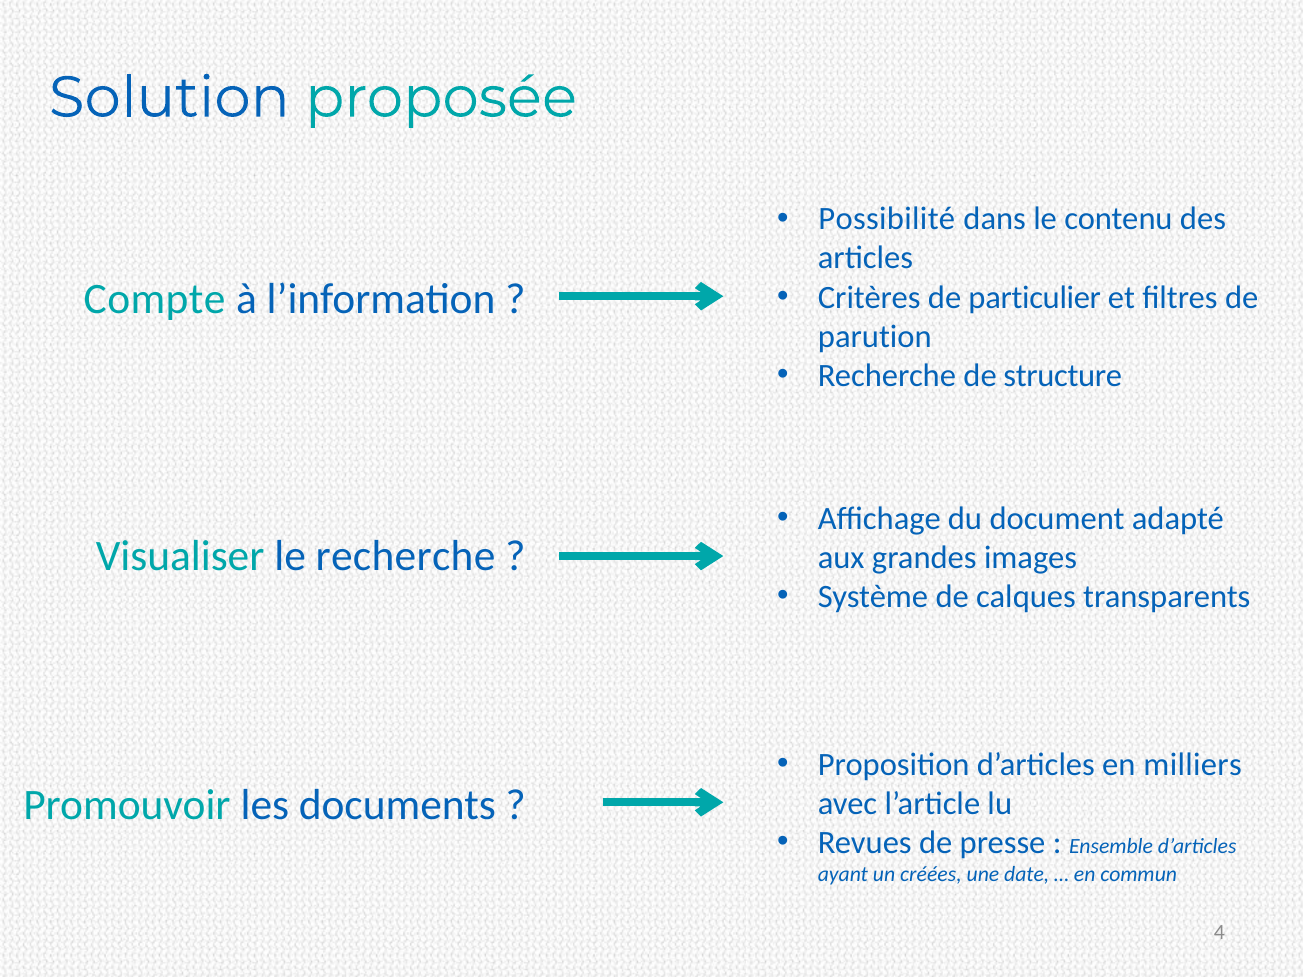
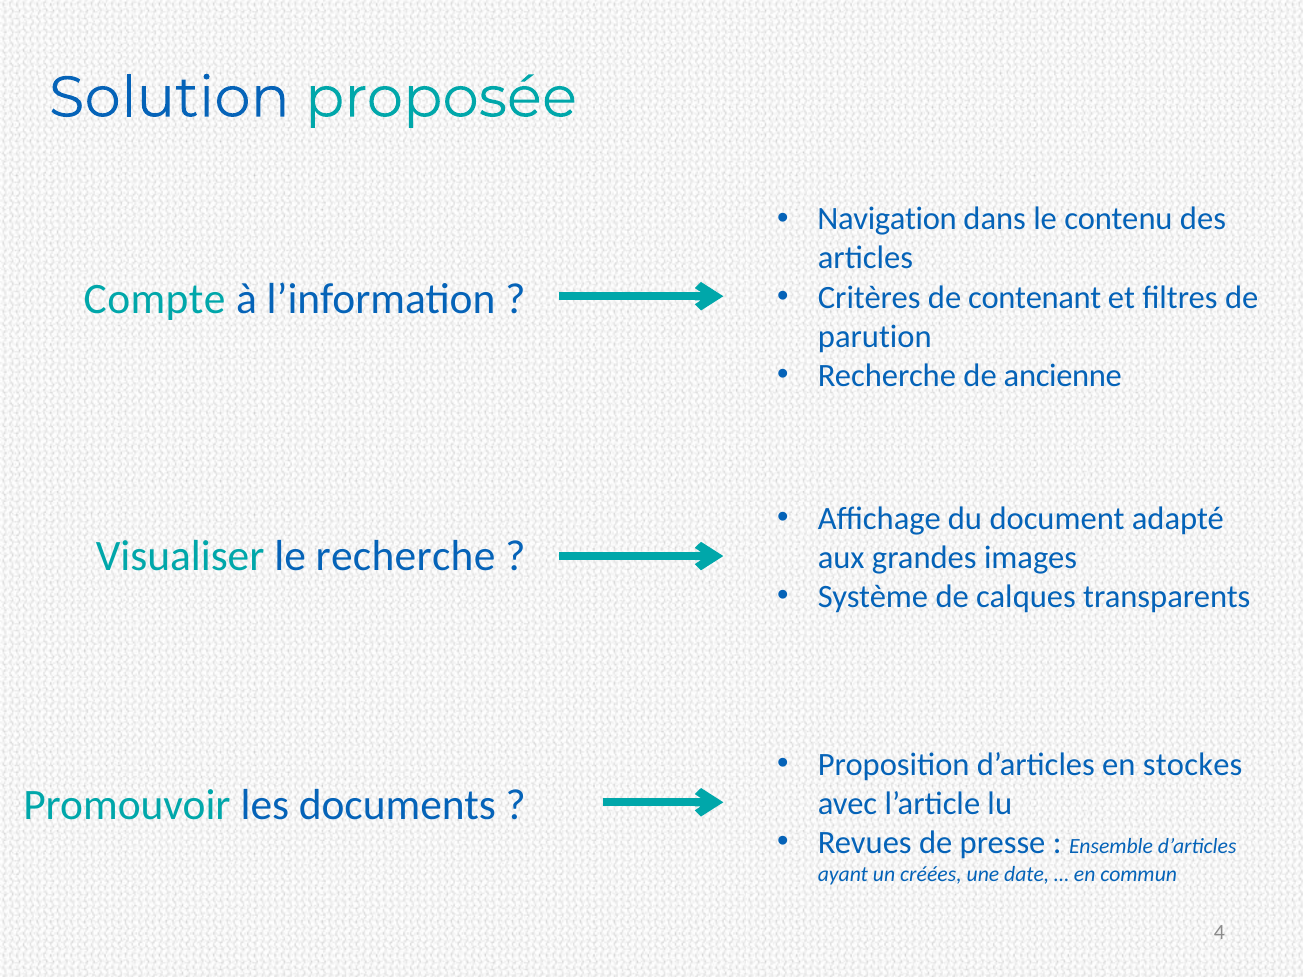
Possibilité: Possibilité -> Navigation (887, 219)
particulier: particulier -> contenant (1035, 297)
structure: structure -> ancienne (1063, 376)
milliers: milliers -> stockes (1193, 765)
